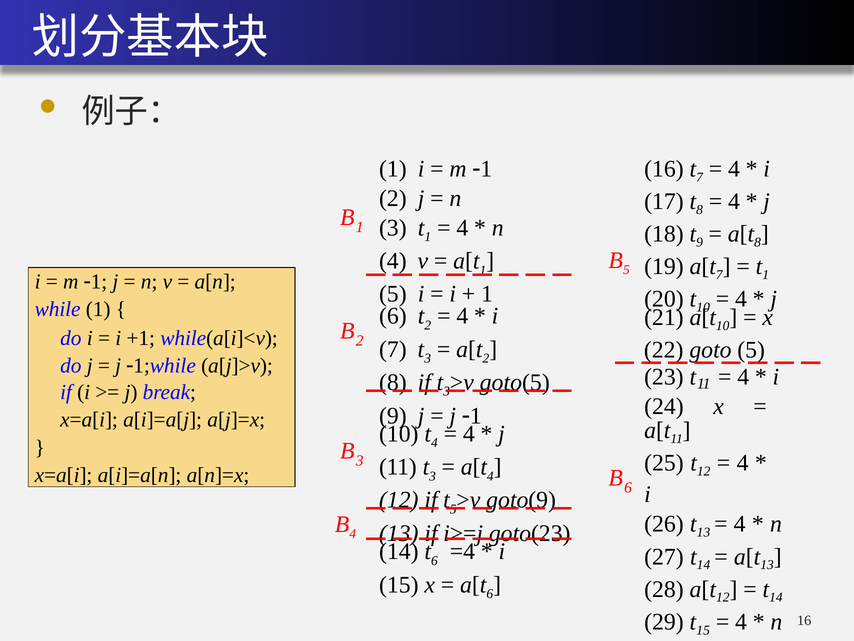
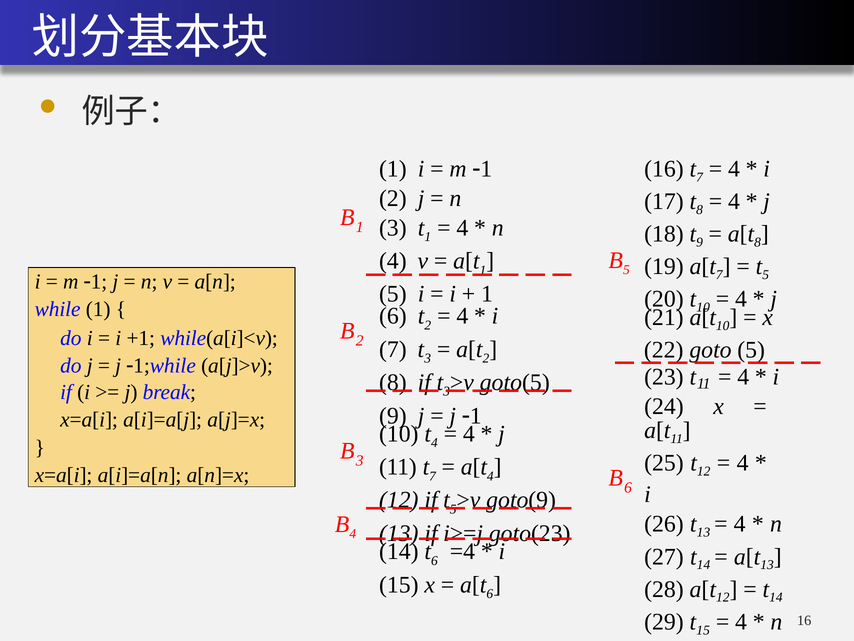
1: 1 -> 5 (766, 274)
11 t 3: 3 -> 7 (433, 476)
